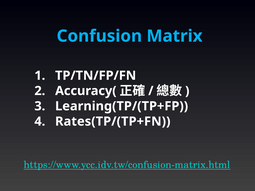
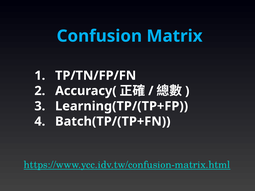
Rates(TP/(TP+FN: Rates(TP/(TP+FN -> Batch(TP/(TP+FN (113, 122)
